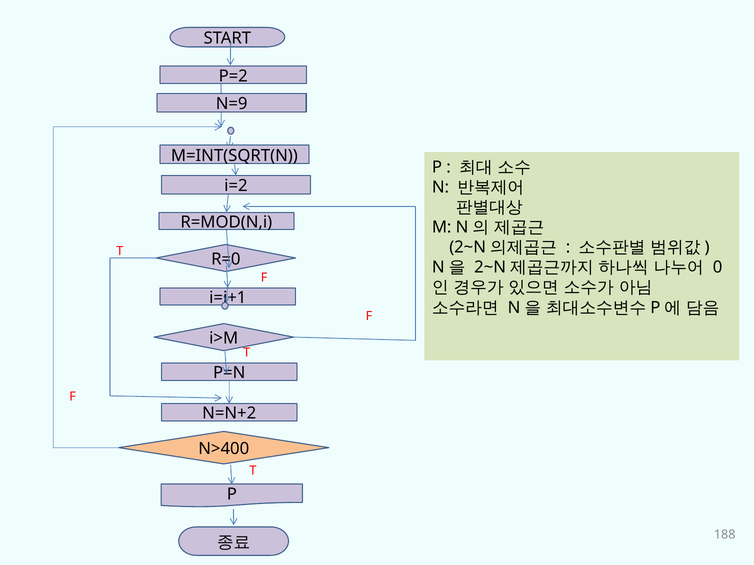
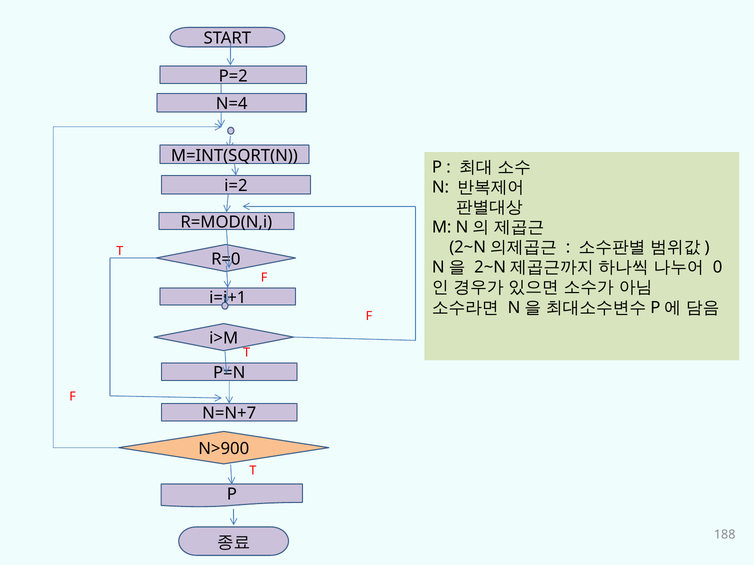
N=9: N=9 -> N=4 (232, 104)
N=N+2: N=N+2 -> N=N+7 (229, 414)
N>400: N>400 -> N>900 (224, 449)
